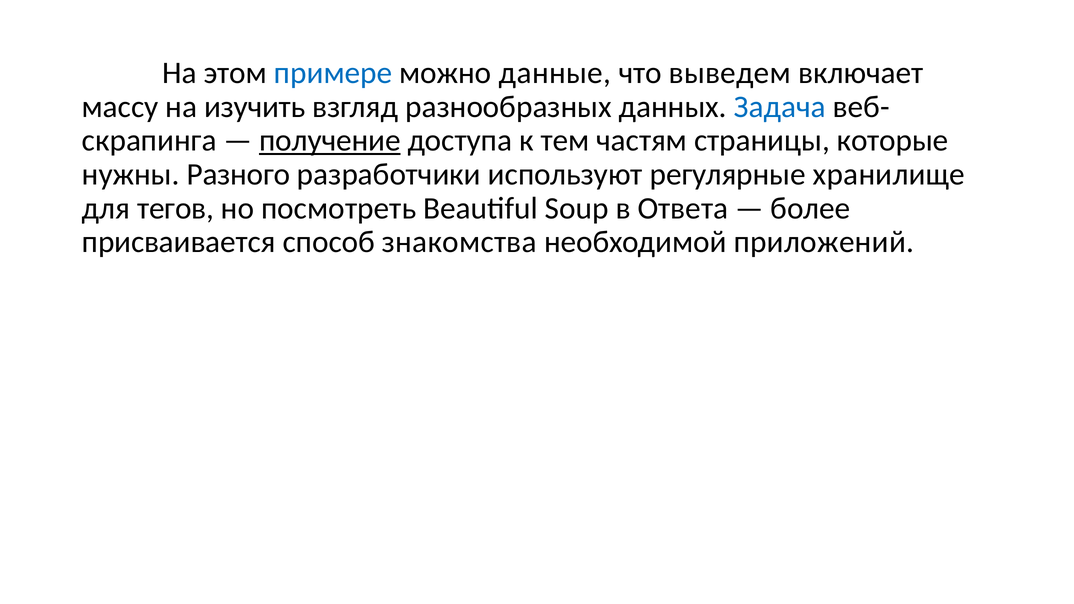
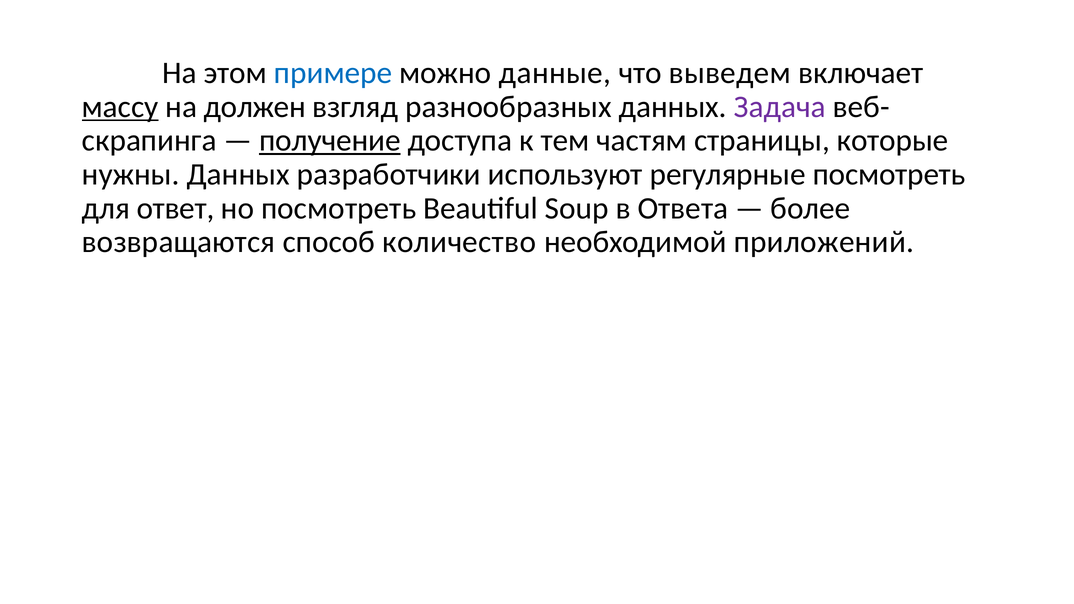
массу underline: none -> present (120, 107)
изучить: изучить -> должен (255, 107)
Задача colour: blue -> purple (780, 107)
нужны Разного: Разного -> Данных (238, 174)
регулярные хранилище: хранилище -> посмотреть (889, 174)
тегов: тегов -> ответ (176, 208)
присваивается: присваивается -> возвращаются (179, 242)
знакомства: знакомства -> количество (459, 242)
